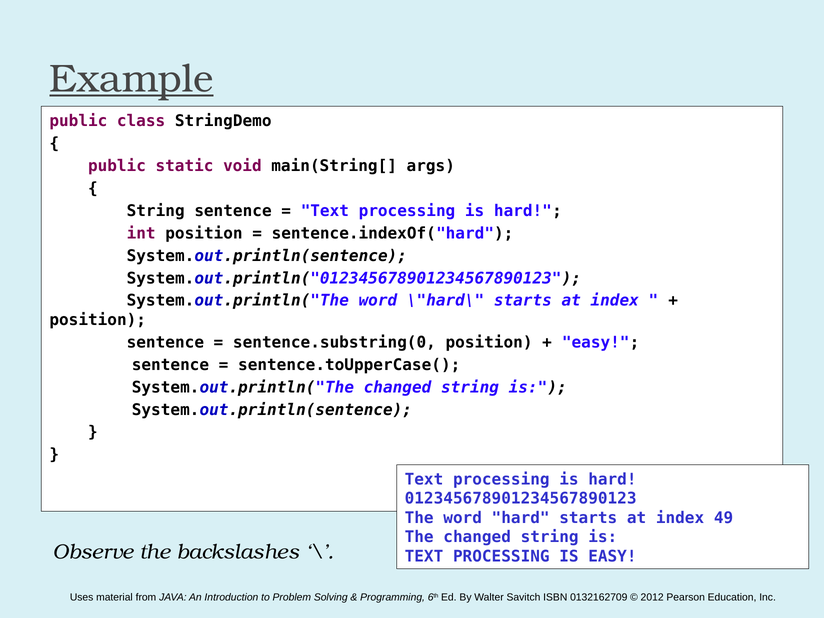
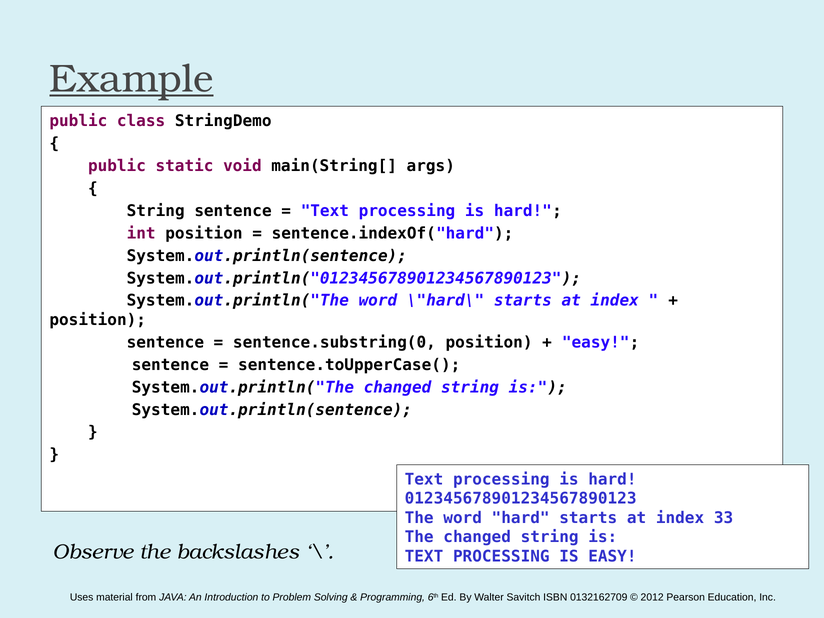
49: 49 -> 33 (724, 518)
